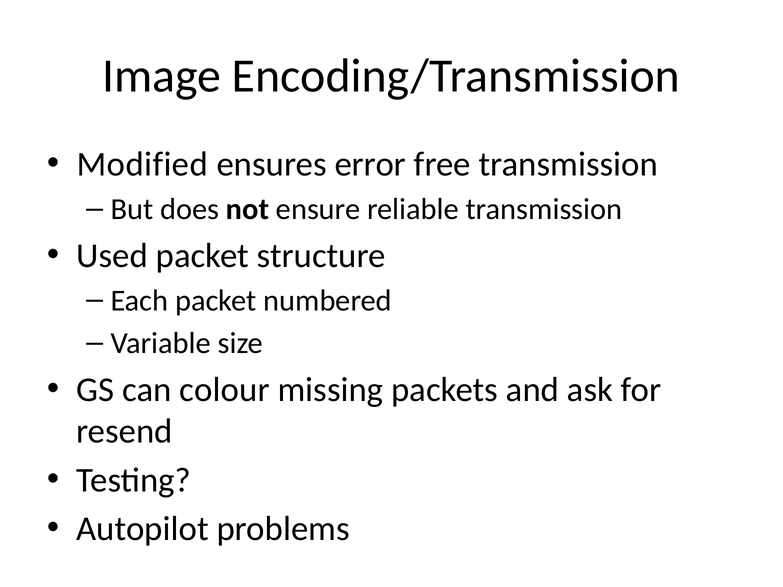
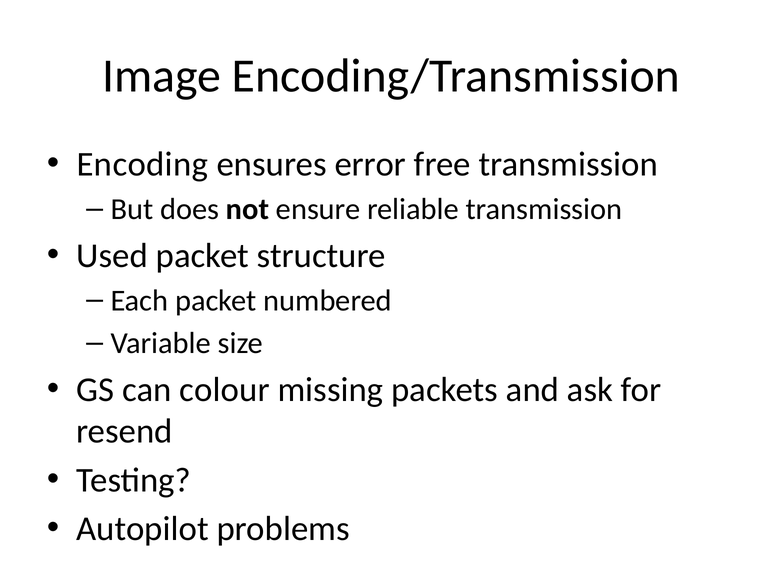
Modified: Modified -> Encoding (142, 164)
